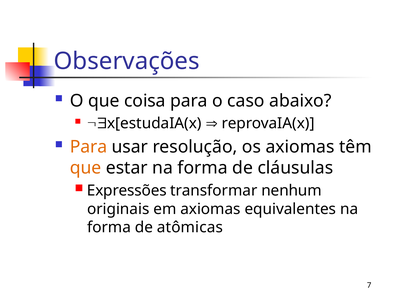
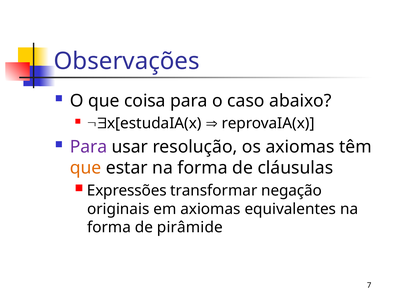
Para colour: orange -> purple (88, 147)
nenhum: nenhum -> negação (292, 191)
atômicas: atômicas -> pirâmide (190, 228)
